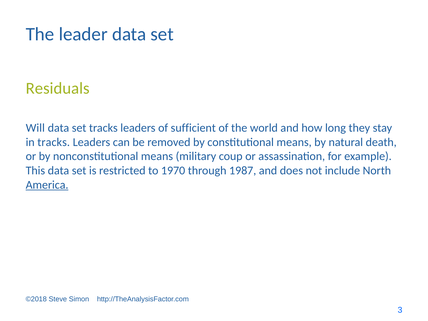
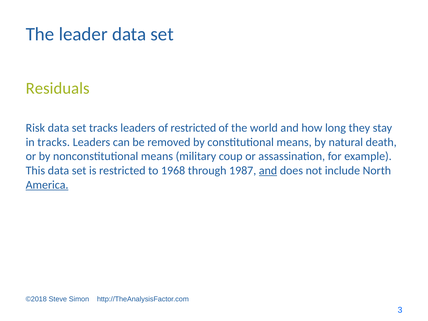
Will: Will -> Risk (35, 128)
of sufficient: sufficient -> restricted (193, 128)
1970: 1970 -> 1968 (173, 171)
and underline: none -> present (268, 171)
